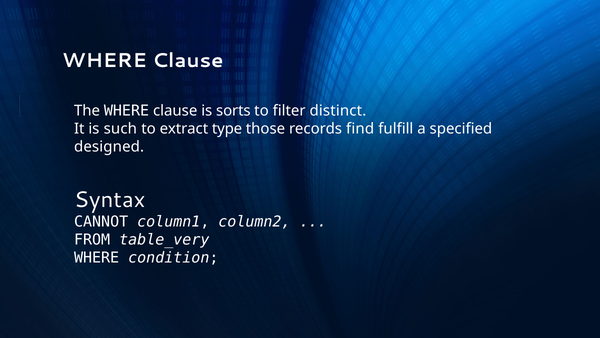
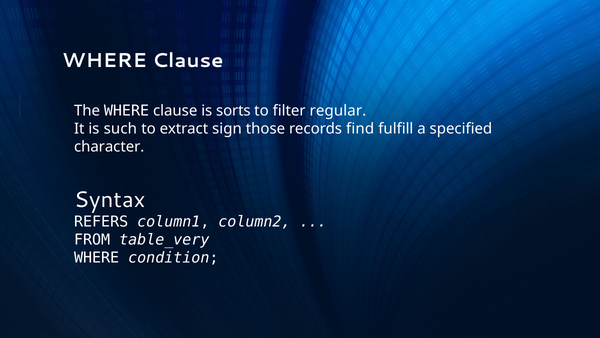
distinct: distinct -> regular (338, 111)
type: type -> sign (227, 129)
designed: designed -> character (109, 147)
CANNOT: CANNOT -> REFERS (101, 222)
